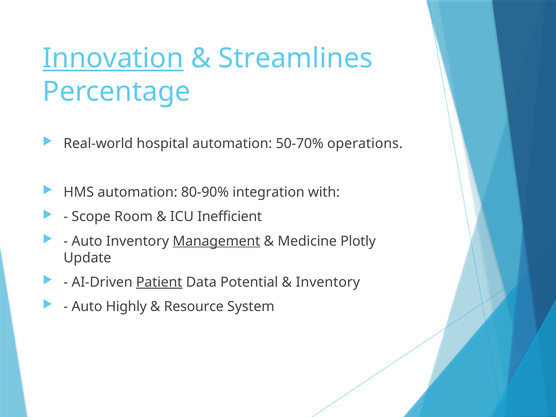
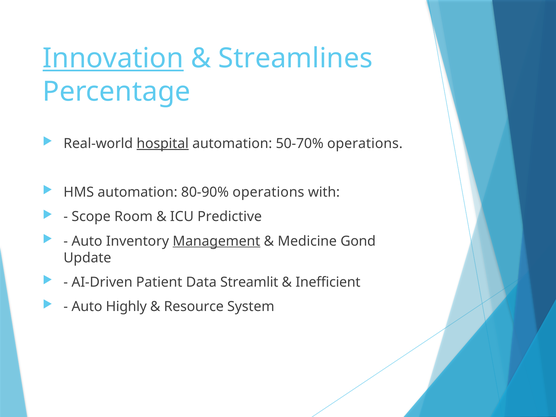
hospital underline: none -> present (163, 143)
80-90% integration: integration -> operations (268, 192)
Inefficient: Inefficient -> Predictive (230, 217)
Plotly: Plotly -> Gond (358, 241)
Patient underline: present -> none (159, 282)
Potential: Potential -> Streamlit (249, 282)
Inventory: Inventory -> Inefficient (328, 282)
